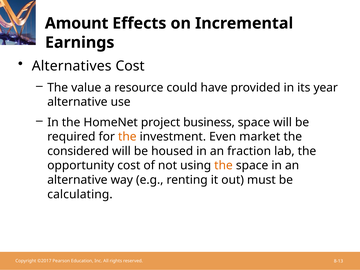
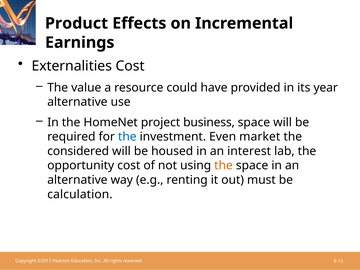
Amount: Amount -> Product (77, 23)
Alternatives: Alternatives -> Externalities (72, 66)
the colour: orange -> blue (127, 137)
fraction: fraction -> interest (249, 151)
calculating: calculating -> calculation (80, 194)
